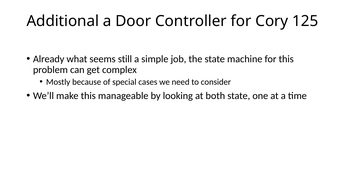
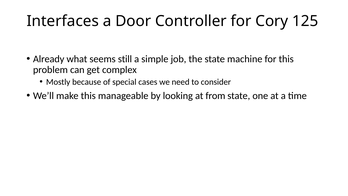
Additional: Additional -> Interfaces (63, 21)
both: both -> from (215, 96)
